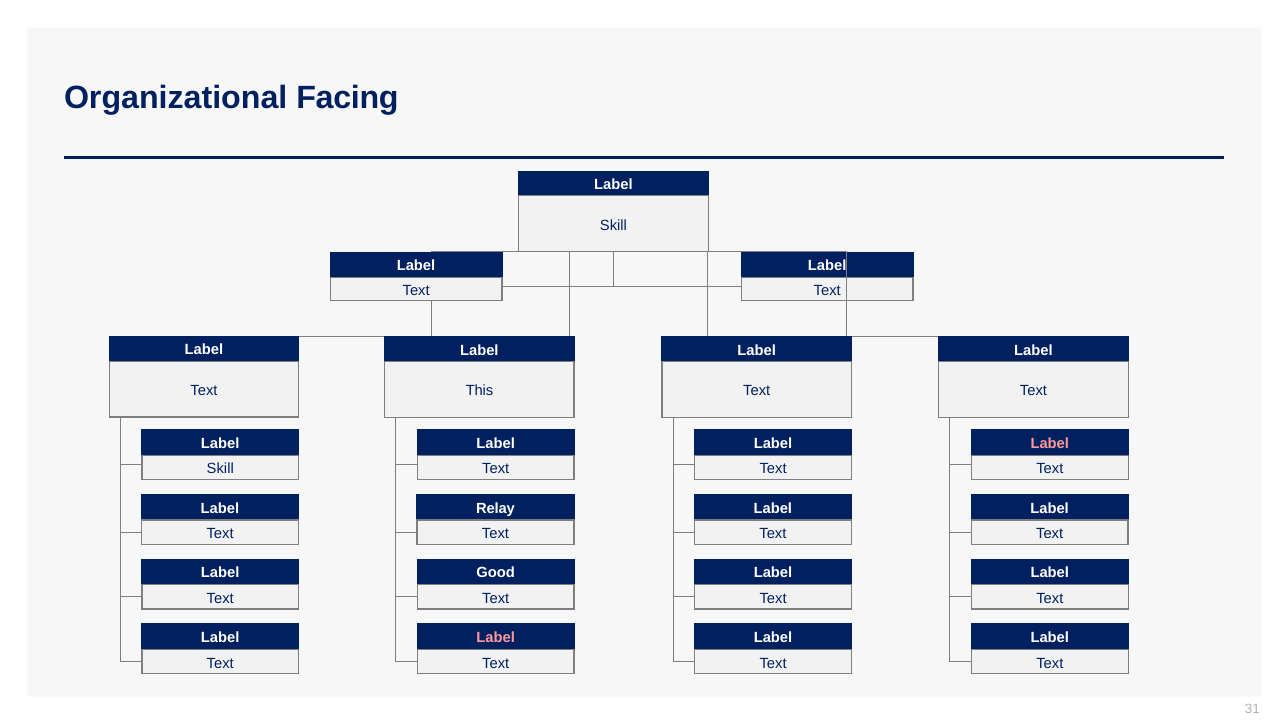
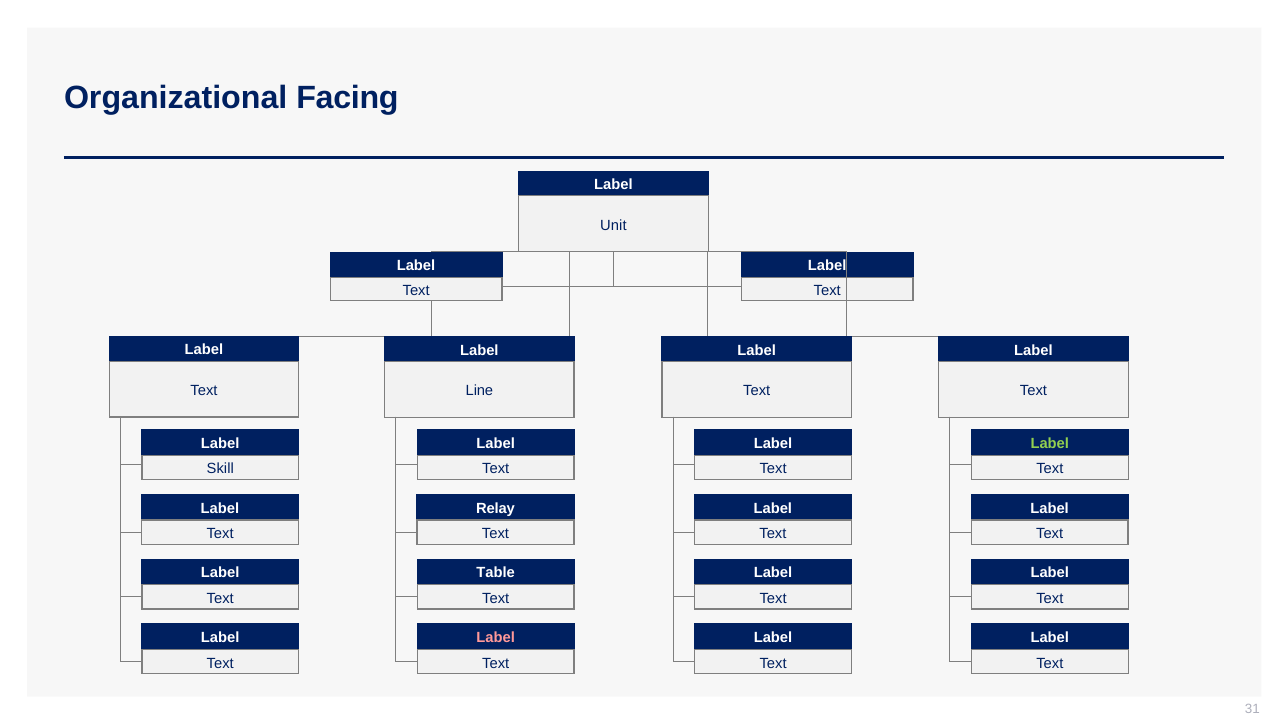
Skill: Skill -> Unit (613, 225)
This: This -> Line (479, 391)
Label colour: pink -> light green (1050, 444)
Good: Good -> Table (496, 573)
